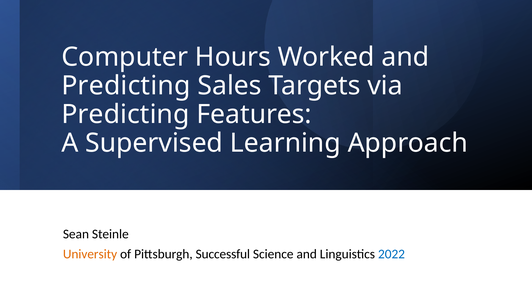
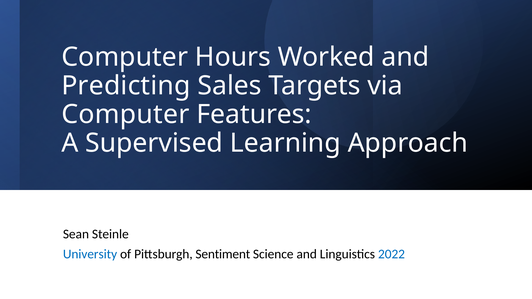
Predicting: Predicting -> Computer (125, 115)
University colour: orange -> blue (90, 254)
Successful: Successful -> Sentiment (223, 254)
